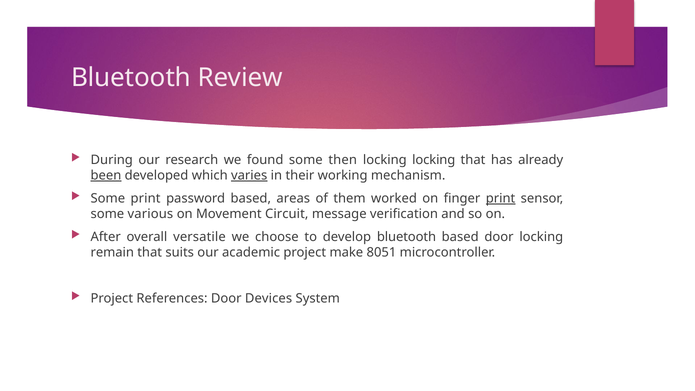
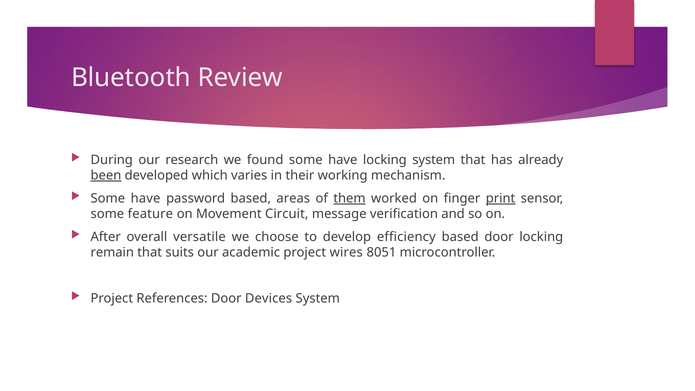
found some then: then -> have (343, 160)
locking locking: locking -> system (434, 160)
varies underline: present -> none (249, 175)
print: print -> have (146, 198)
them underline: none -> present (350, 198)
various: various -> feature (150, 214)
develop bluetooth: bluetooth -> efficiency (406, 237)
make: make -> wires (346, 252)
